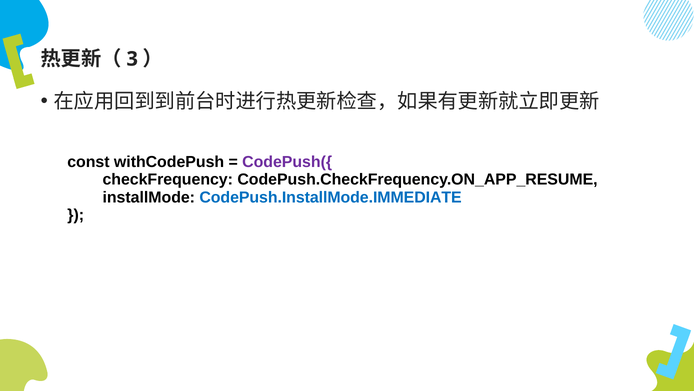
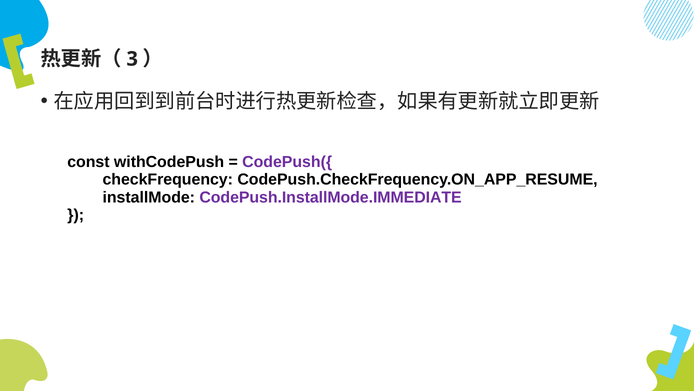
CodePush.InstallMode.IMMEDIATE colour: blue -> purple (331, 197)
